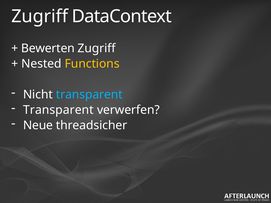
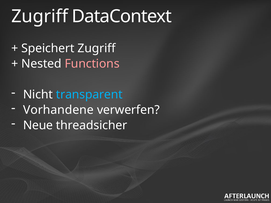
Bewerten: Bewerten -> Speichert (48, 48)
Functions colour: yellow -> pink (92, 64)
Transparent: Transparent -> Vorhandene (58, 110)
